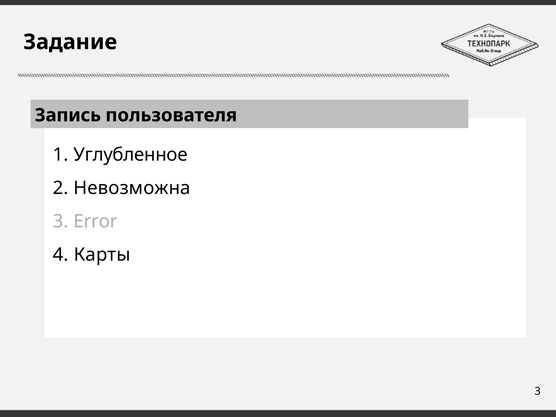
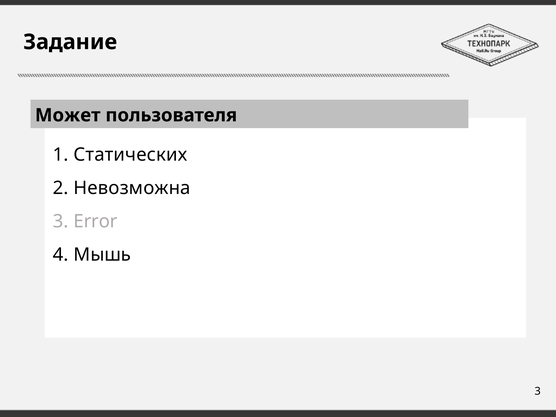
Запись: Запись -> Может (68, 115)
Углубленное: Углубленное -> Статических (130, 155)
Карты: Карты -> Мышь (102, 255)
